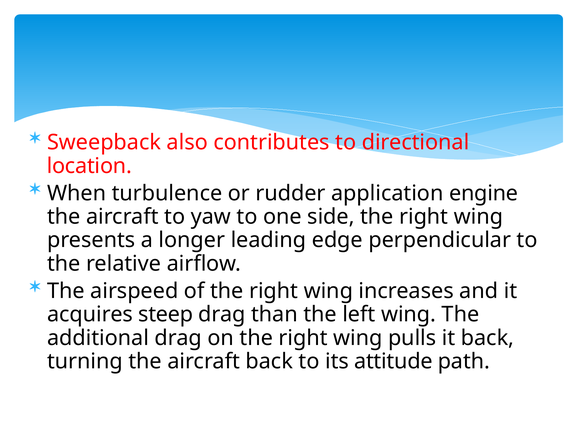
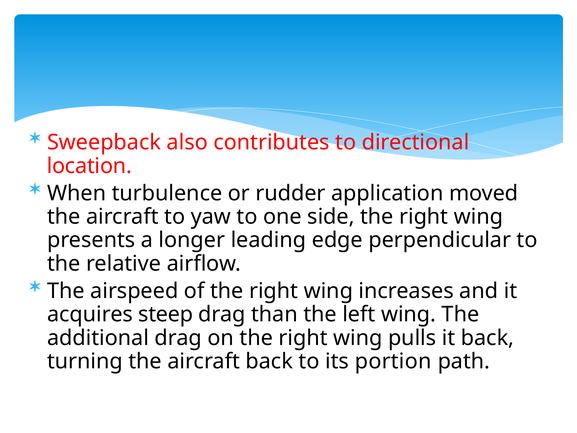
engine: engine -> moved (484, 193)
attitude: attitude -> portion (393, 361)
